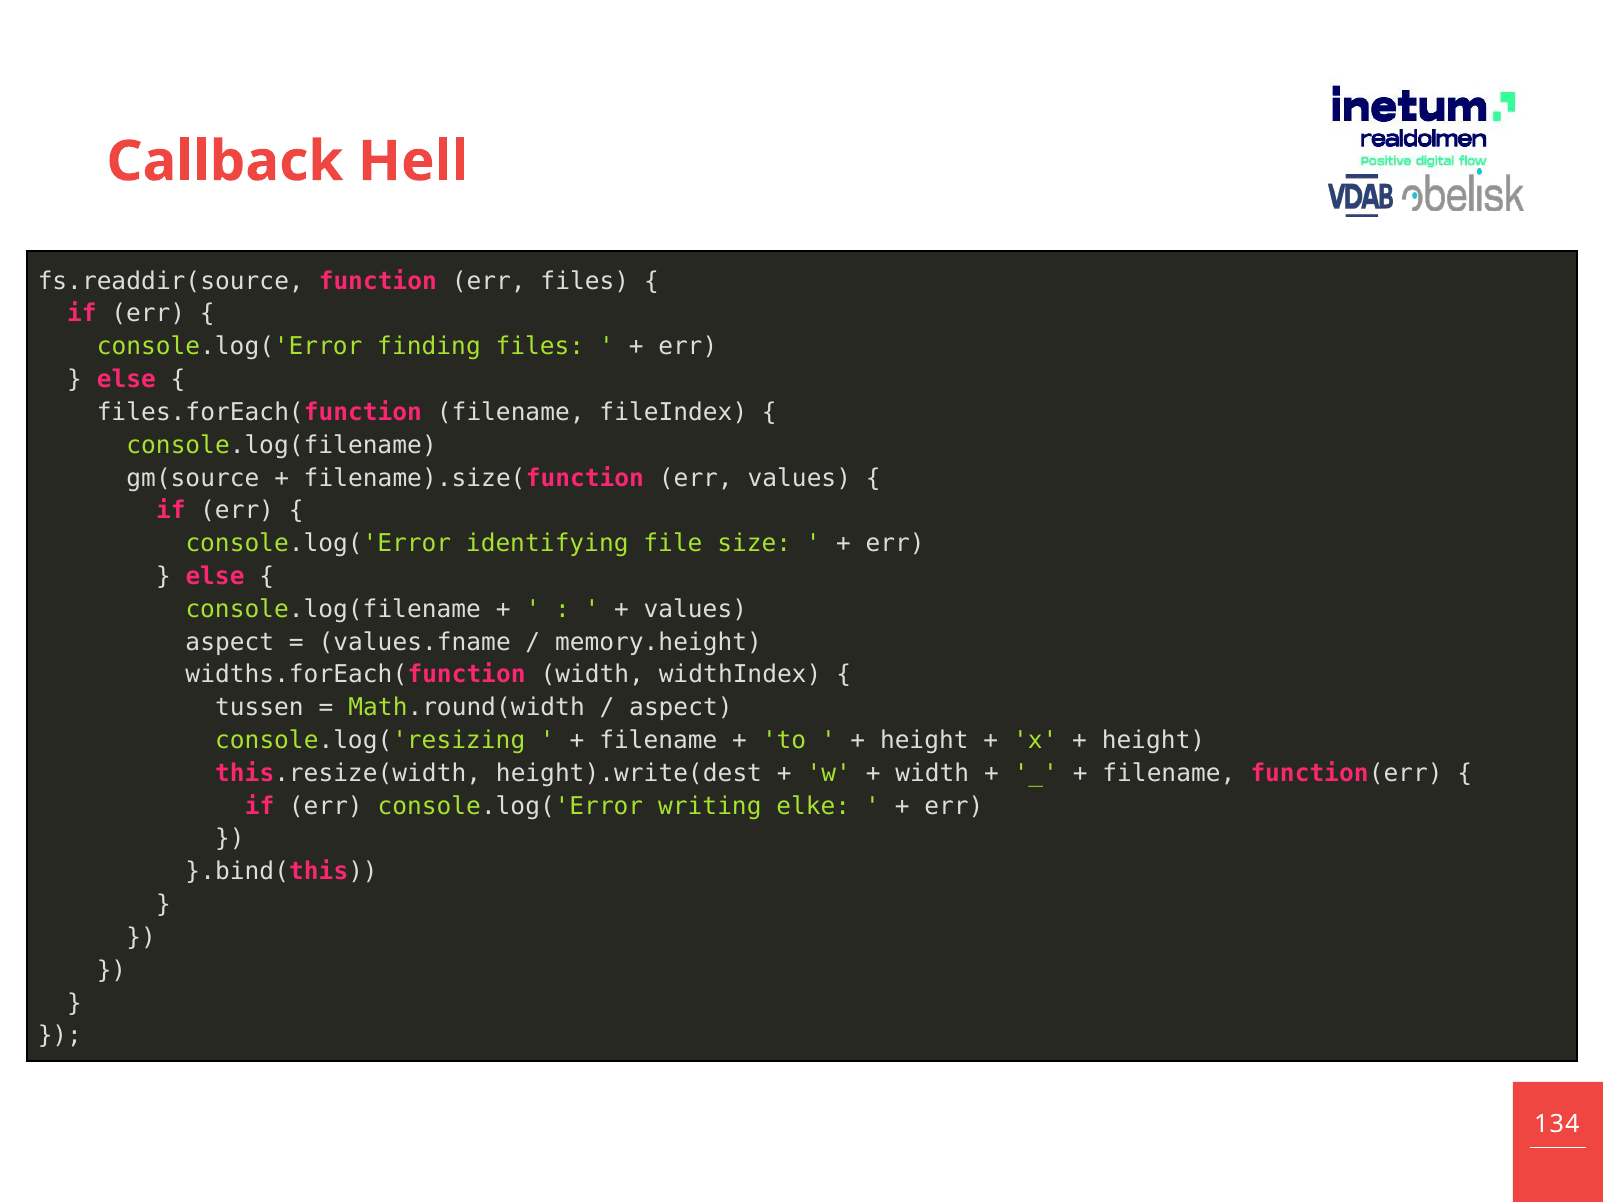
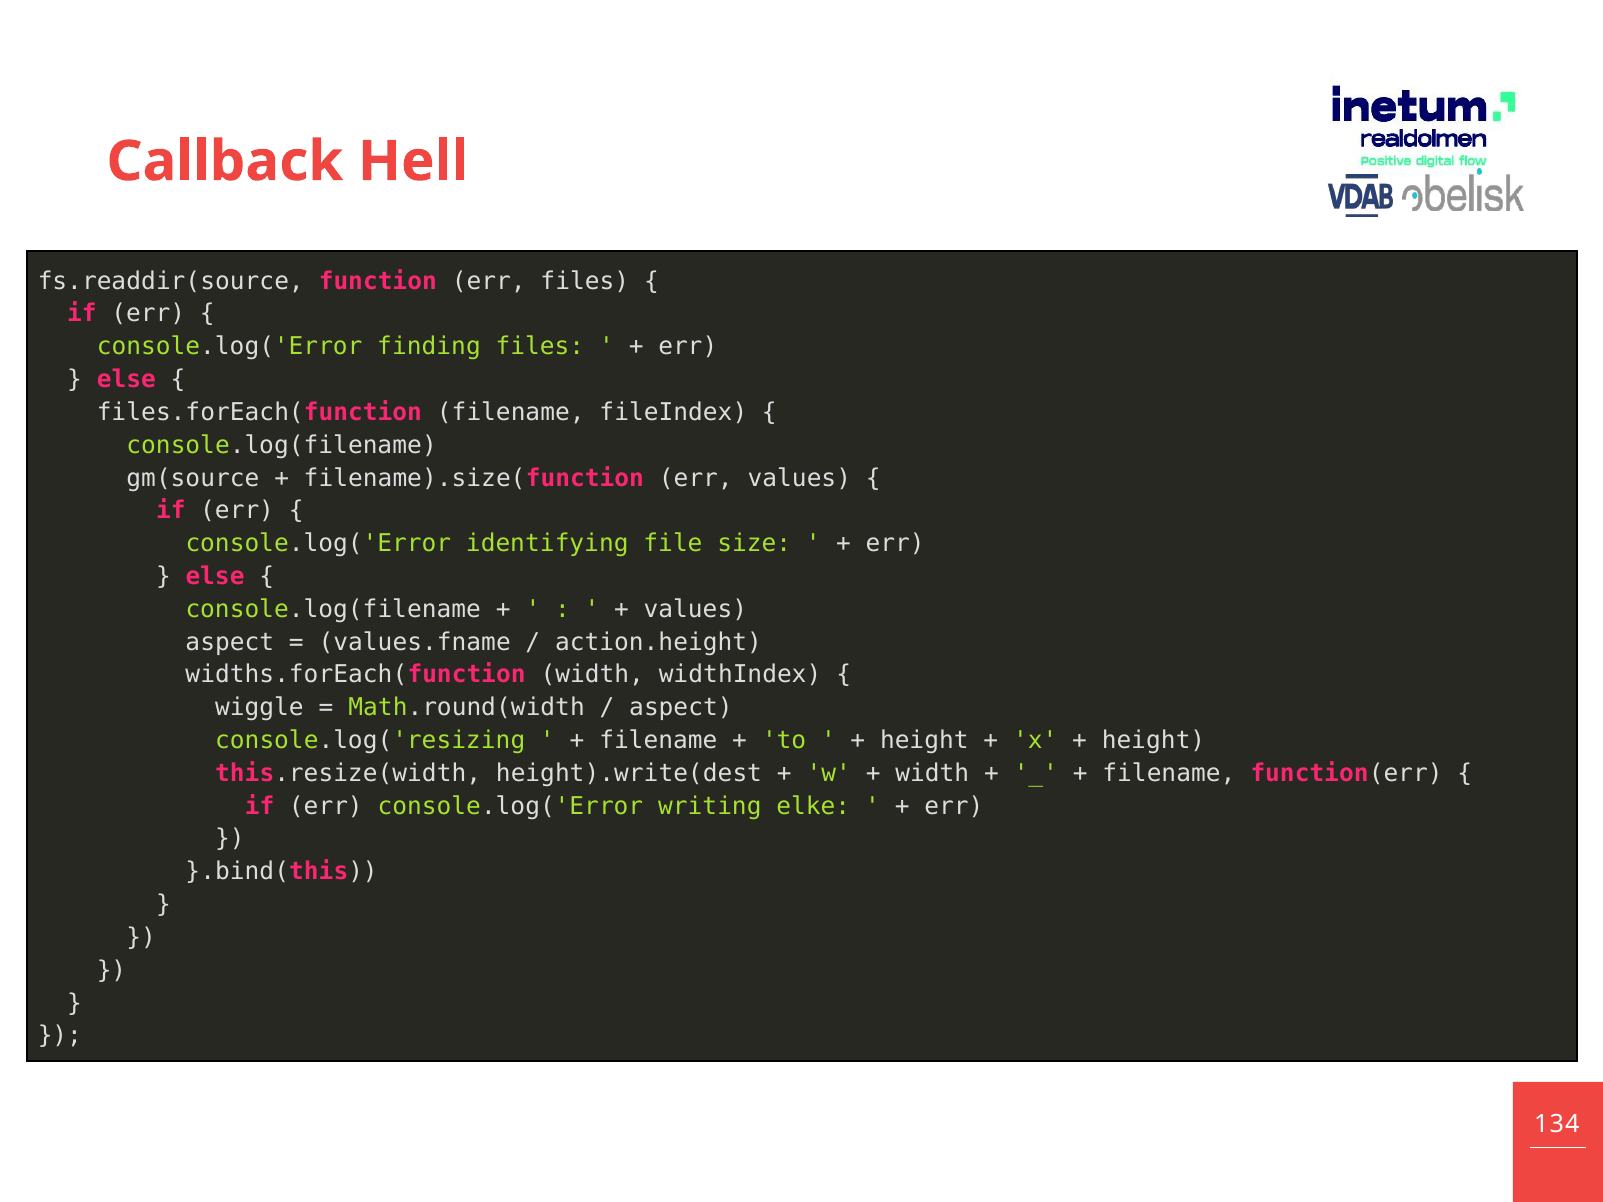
memory.height: memory.height -> action.height (658, 642)
tussen: tussen -> wiggle (259, 708)
